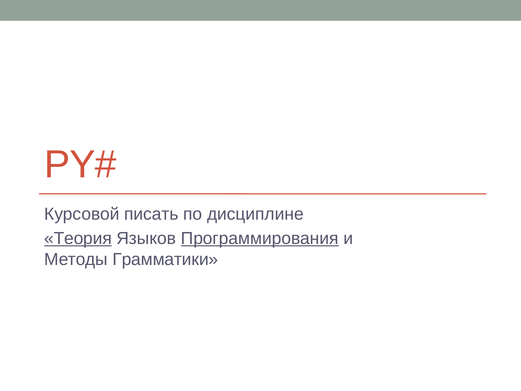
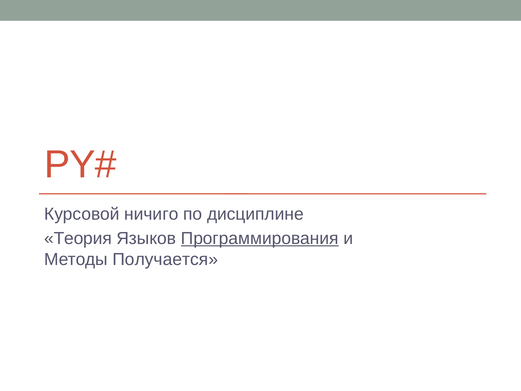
писать: писать -> ничиго (151, 214)
Теория underline: present -> none (78, 238)
Грамматики: Грамматики -> Получается (165, 259)
